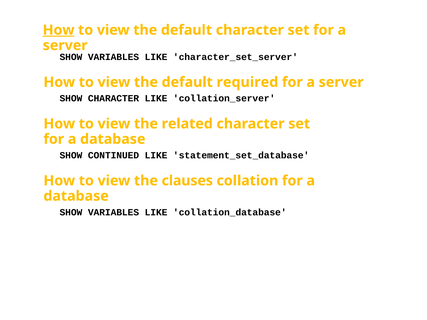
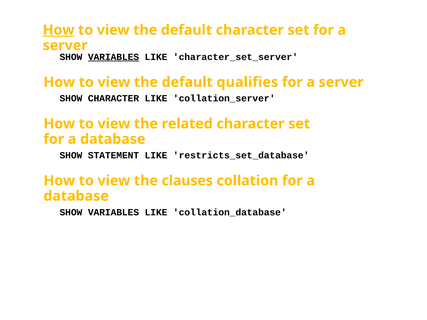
VARIABLES underline: none -> present (114, 57)
required: required -> qualifies (247, 82)
CONTINUED: CONTINUED -> STATEMENT (114, 156)
statement_set_database: statement_set_database -> restricts_set_database (241, 156)
